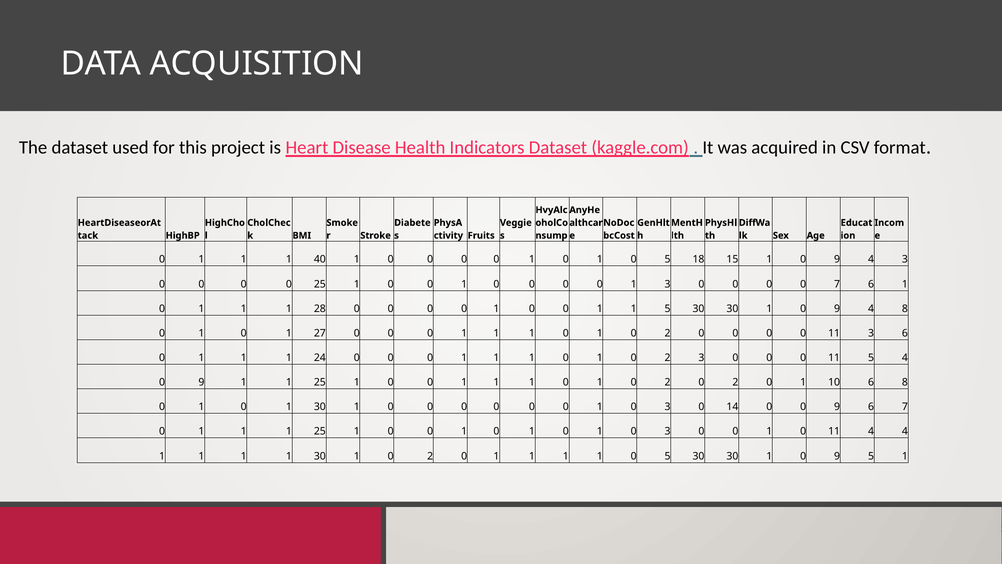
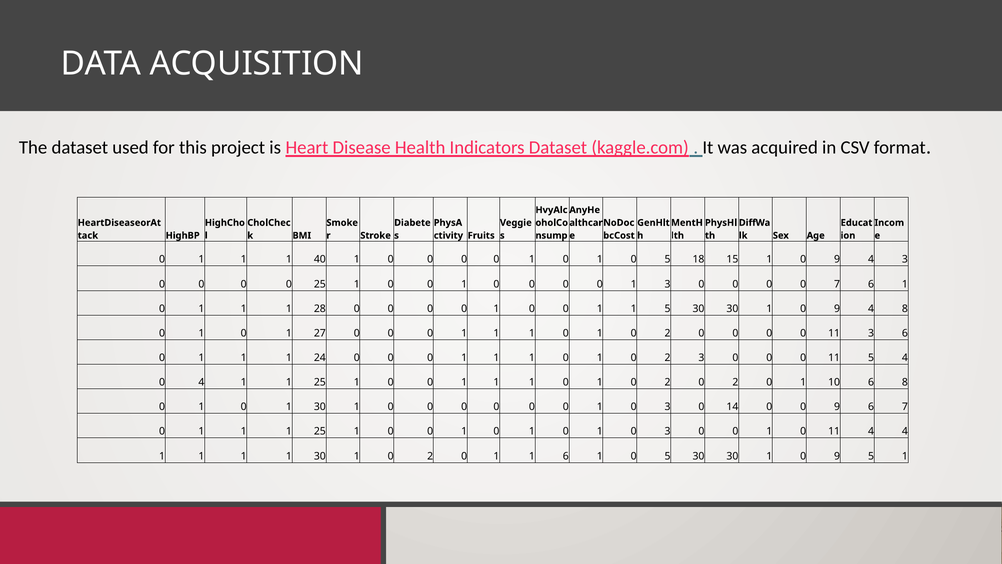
9: 9 -> 4 (201, 382)
1: 1 -> 6 (566, 456)
